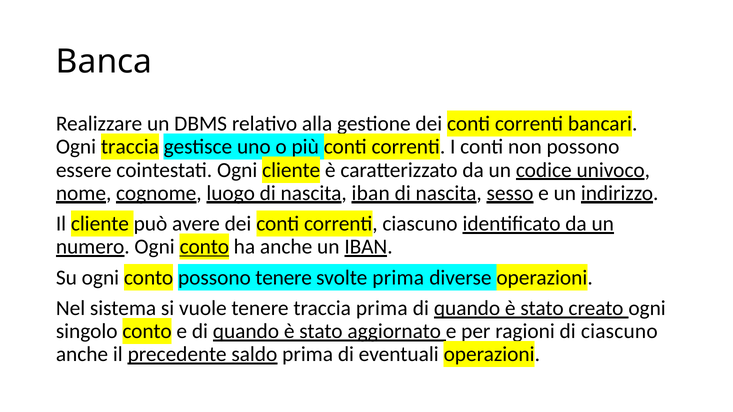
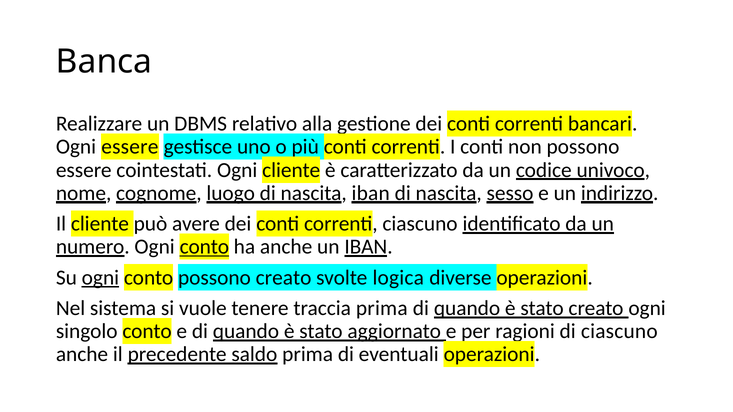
Ogni traccia: traccia -> essere (130, 147)
ogni underline: none -> present (100, 278)
possono tenere: tenere -> creato (284, 278)
svolte prima: prima -> logica (398, 278)
